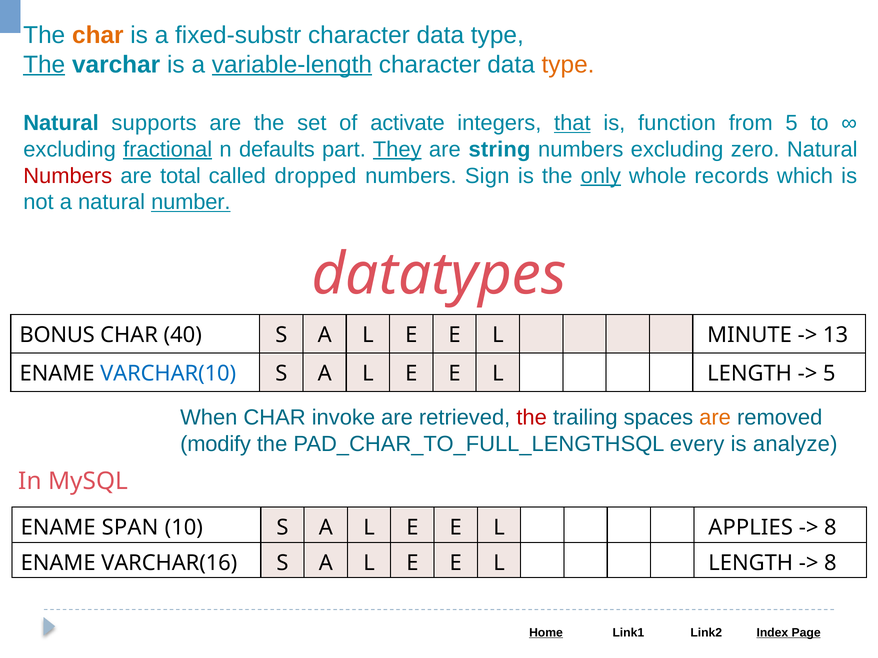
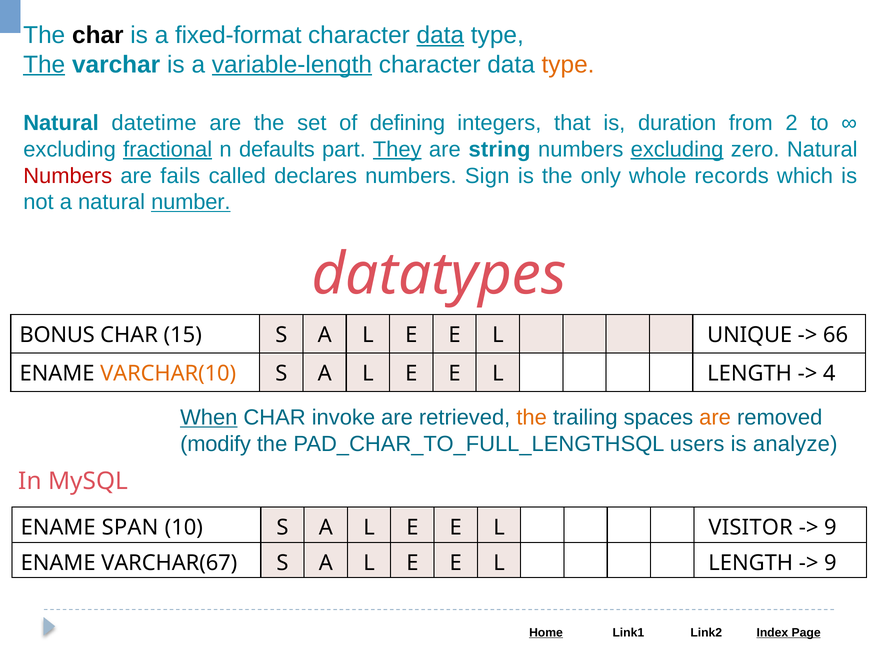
char colour: orange -> black (98, 35)
fixed-substr: fixed-substr -> fixed-format (238, 35)
data underline: none -> present (440, 35)
supports: supports -> datetime (154, 123)
activate: activate -> defining (408, 123)
that underline: present -> none (572, 123)
function: function -> duration (677, 123)
from 5: 5 -> 2 (791, 123)
excluding underline: none -> present (677, 150)
total: total -> fails (180, 176)
dropped: dropped -> declares (316, 176)
only underline: present -> none (601, 176)
40: 40 -> 15 (183, 335)
MINUTE: MINUTE -> UNIQUE (750, 335)
13: 13 -> 66 (836, 335)
VARCHAR(10 colour: blue -> orange (168, 374)
5: 5 -> 4 (829, 374)
When underline: none -> present (209, 418)
the colour: red -> orange (532, 418)
every: every -> users (697, 444)
APPLIES: APPLIES -> VISITOR (751, 528)
8: 8 -> 9 (830, 528)
VARCHAR(16: VARCHAR(16 -> VARCHAR(67 (169, 563)
8: 8 -> 9 (830, 563)
